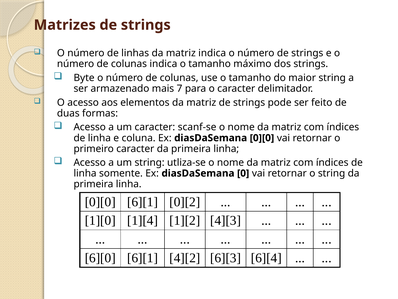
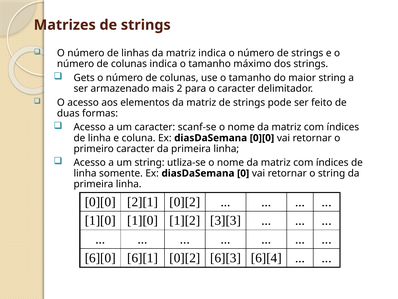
Byte: Byte -> Gets (84, 78)
7: 7 -> 2 (180, 88)
0][0 6][1: 6][1 -> 2][1 (143, 202)
1][0 1][4: 1][4 -> 1][0 (143, 220)
4][3: 4][3 -> 3][3 (226, 220)
6][1 4][2: 4][2 -> 0][2 (185, 258)
